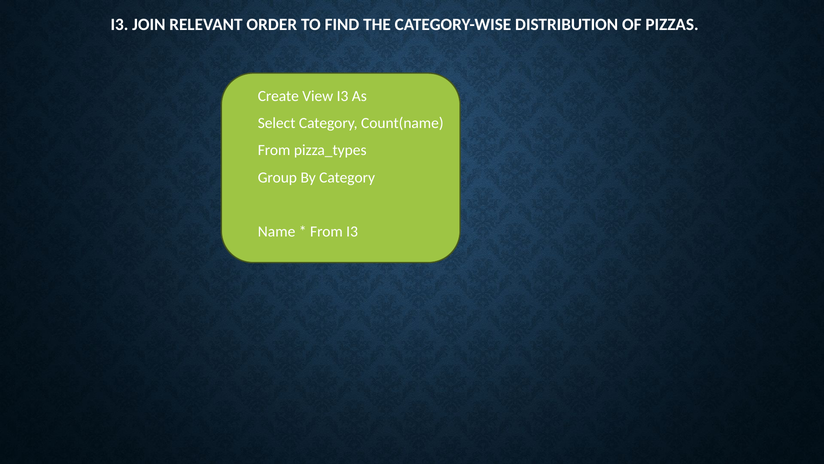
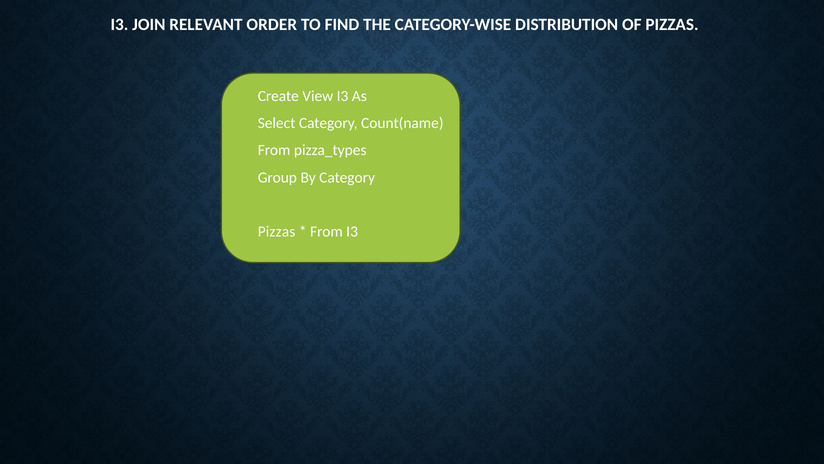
Name: Name -> Pizzas (277, 232)
